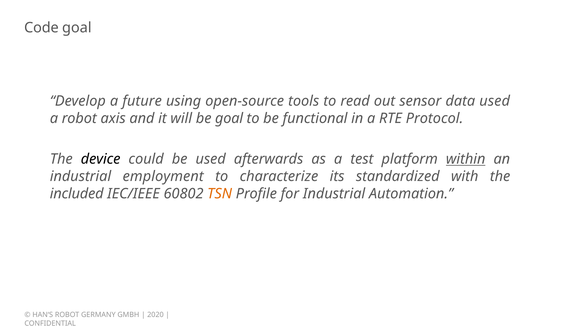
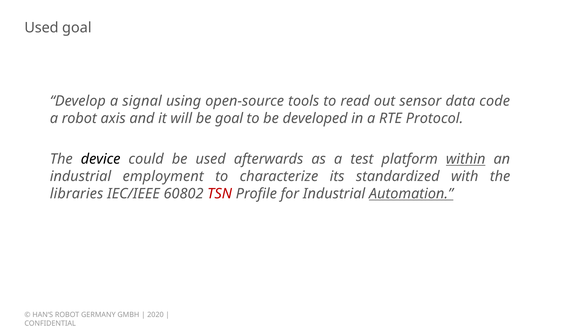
Code: Code -> Used (41, 28)
future: future -> signal (142, 101)
data used: used -> code (495, 101)
functional: functional -> developed (315, 118)
included: included -> libraries (77, 194)
TSN colour: orange -> red (220, 194)
Automation underline: none -> present (411, 194)
